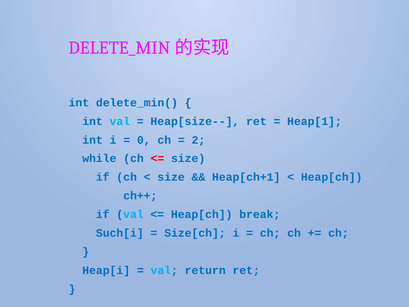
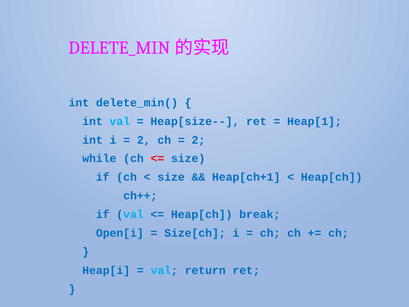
0: 0 -> 2 (144, 140)
Such[i: Such[i -> Open[i (120, 233)
